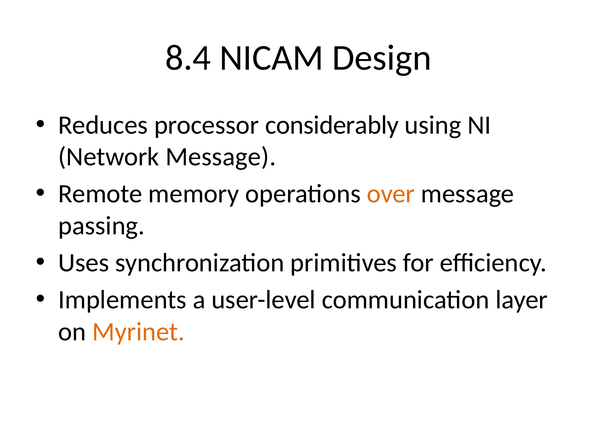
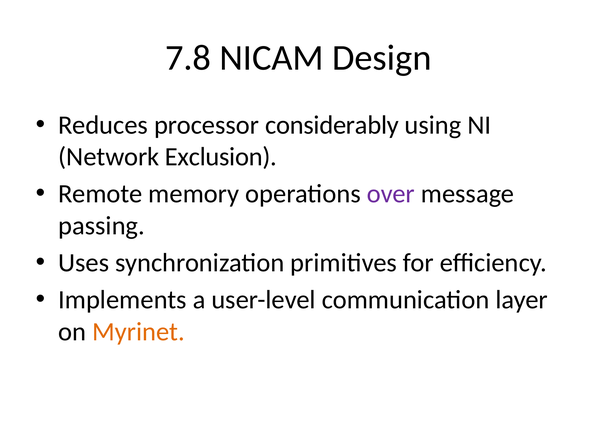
8.4: 8.4 -> 7.8 (188, 58)
Network Message: Message -> Exclusion (221, 157)
over colour: orange -> purple (391, 194)
